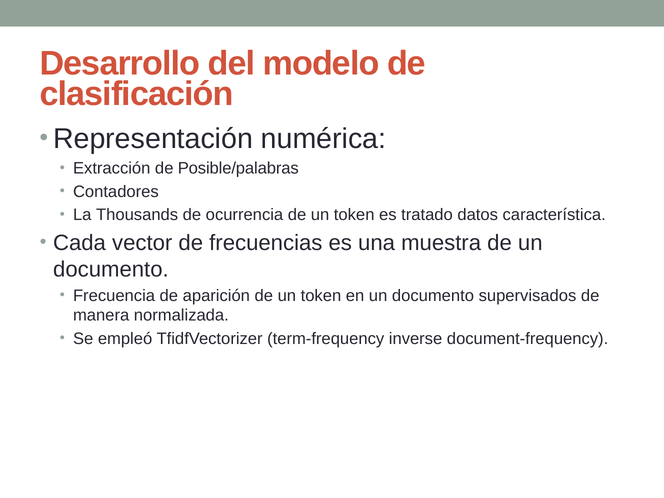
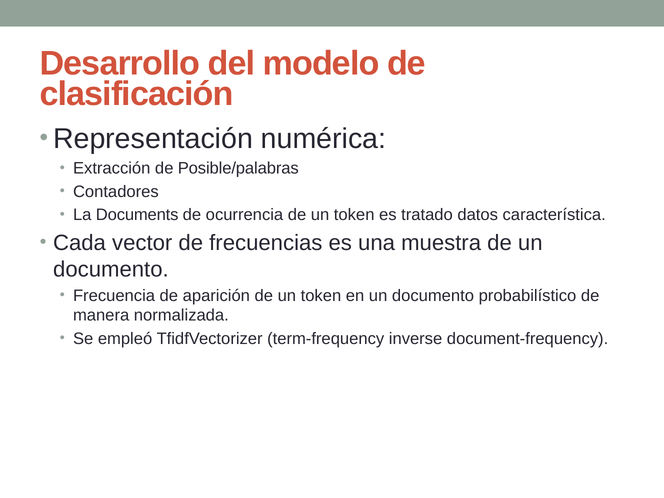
Thousands: Thousands -> Documents (137, 215)
supervisados: supervisados -> probabilístico (527, 296)
